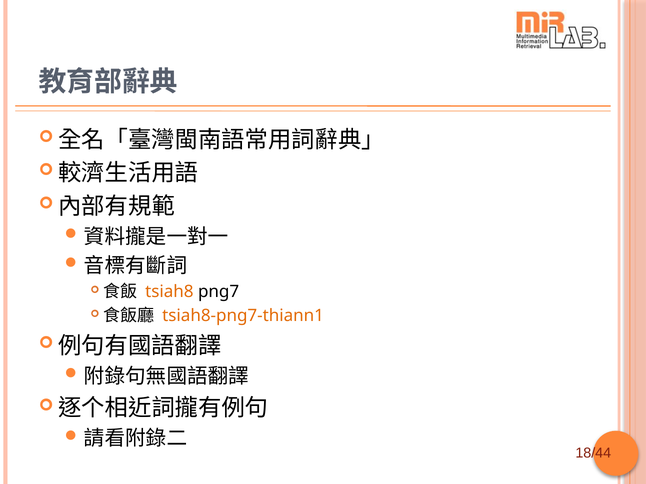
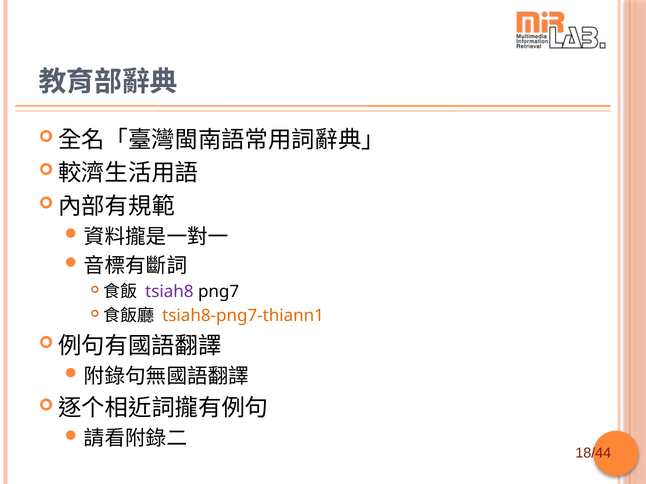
tsiah8 colour: orange -> purple (169, 292)
